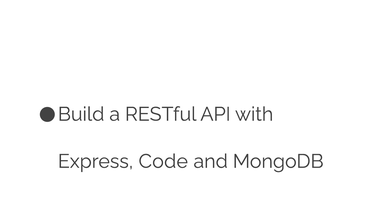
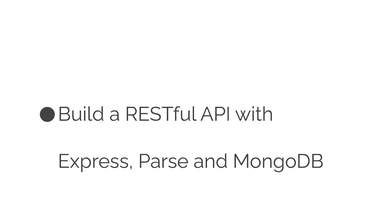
Code: Code -> Parse (163, 161)
